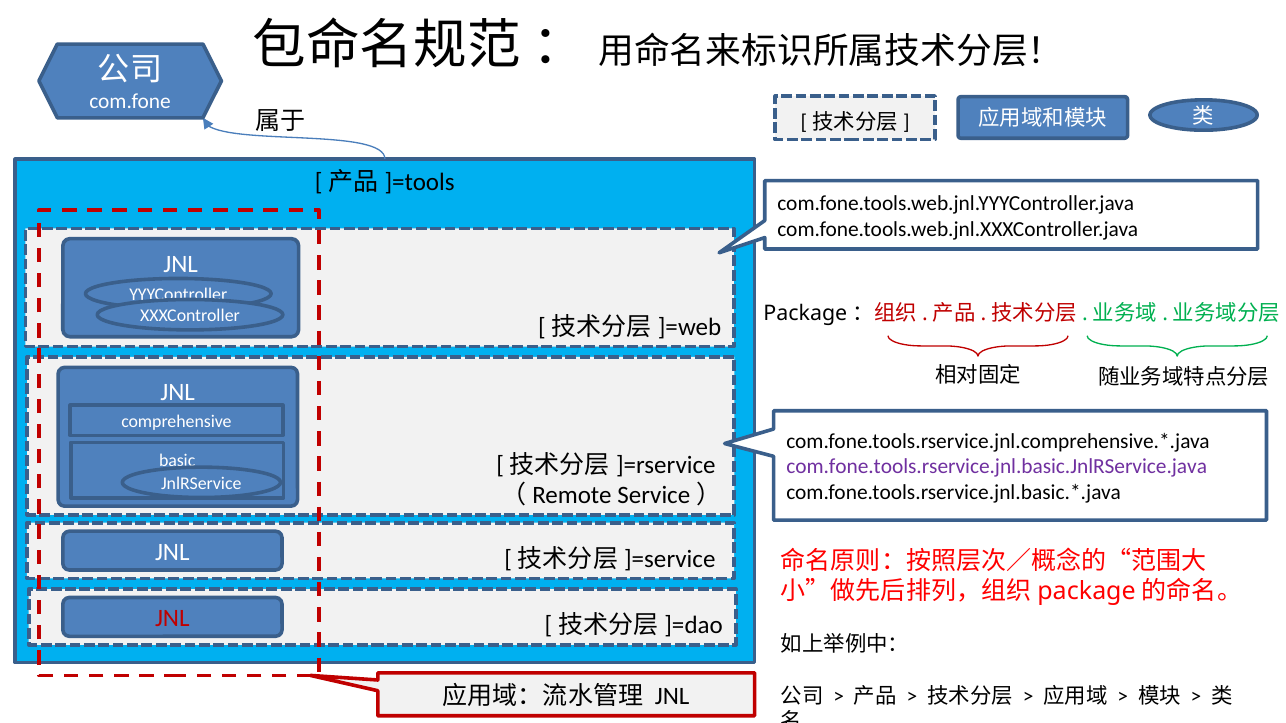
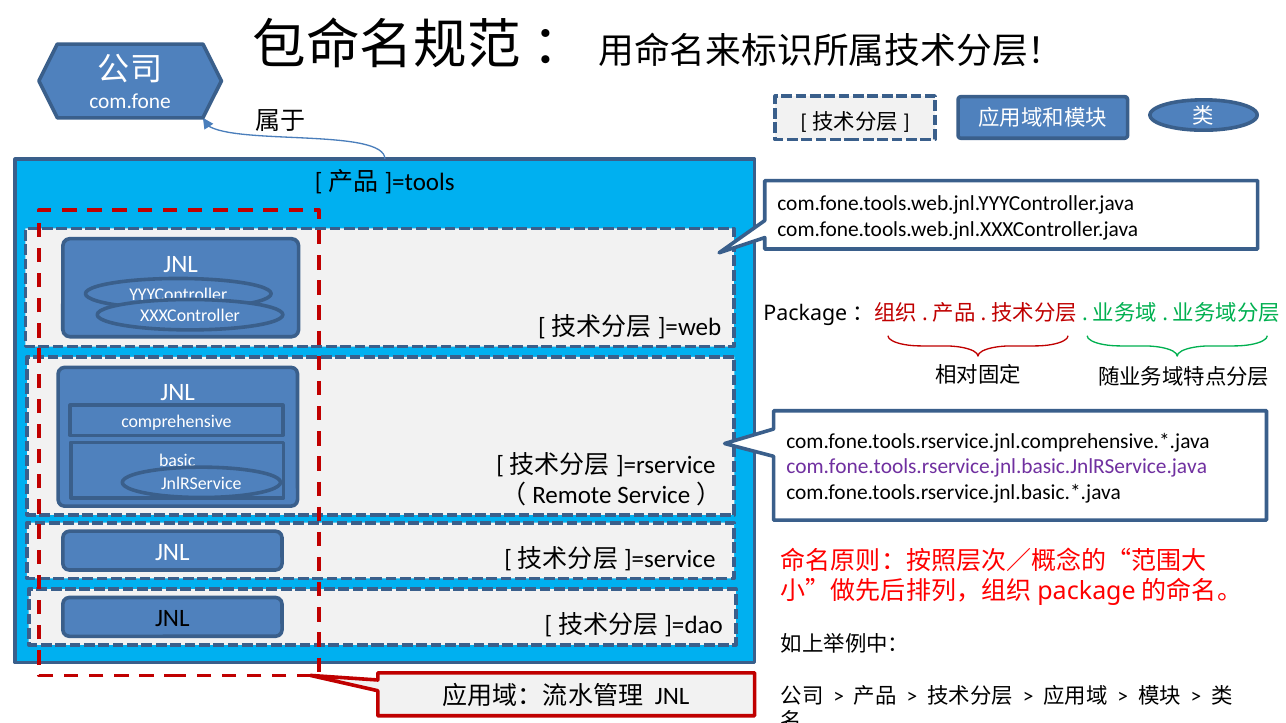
JNL colour: red -> black (172, 619)
